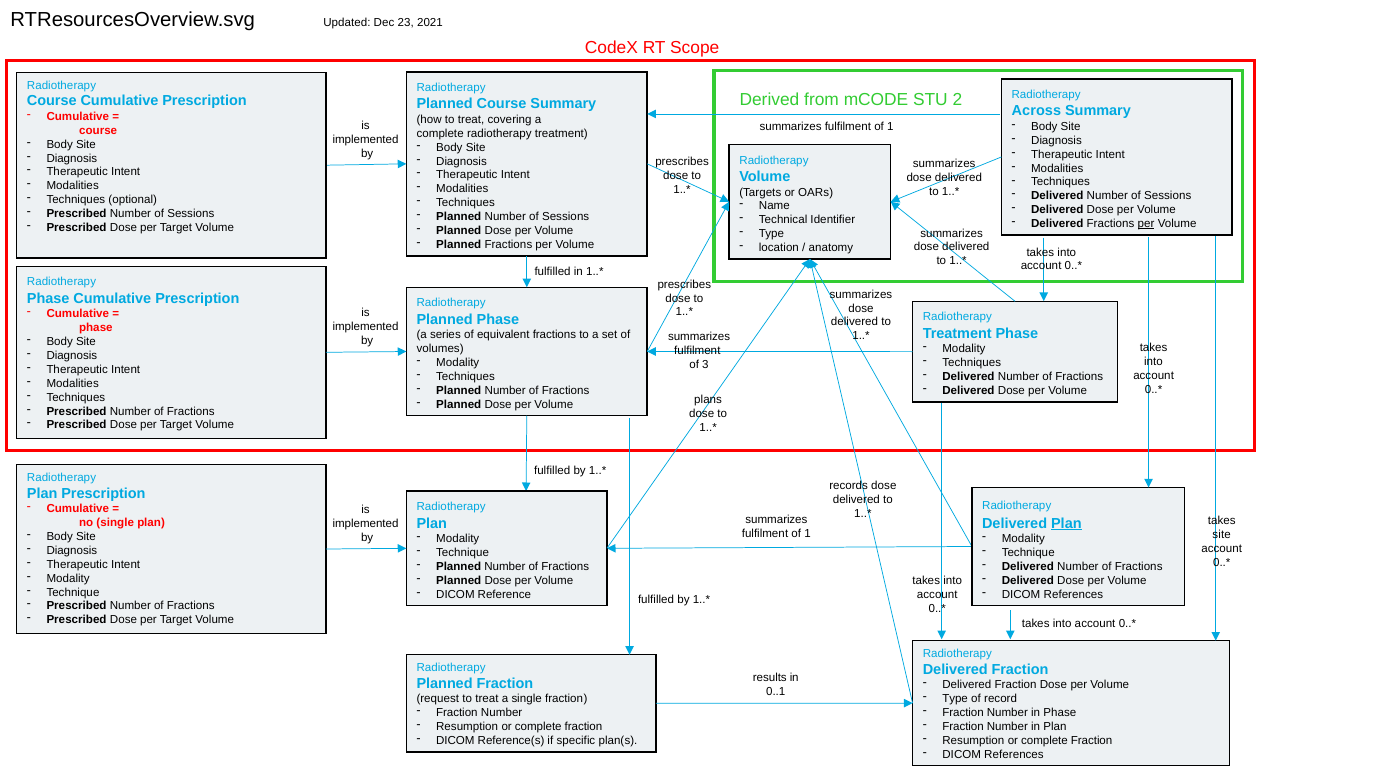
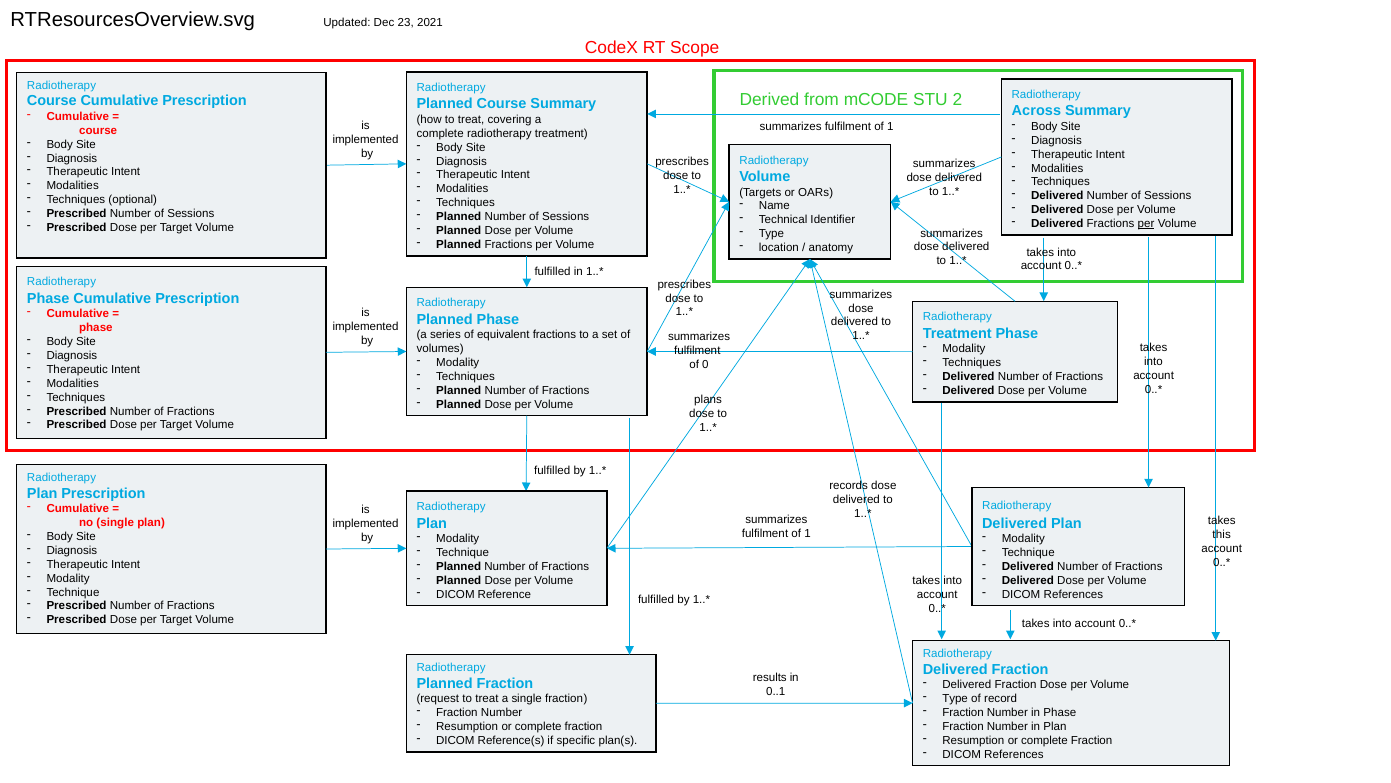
3: 3 -> 0 (705, 364)
Plan underline: present -> none (1066, 523)
site: site -> this (1222, 534)
